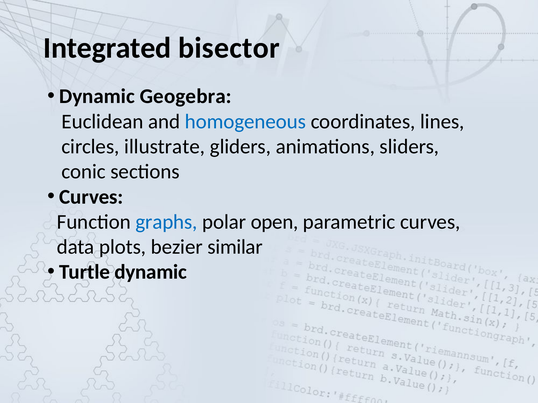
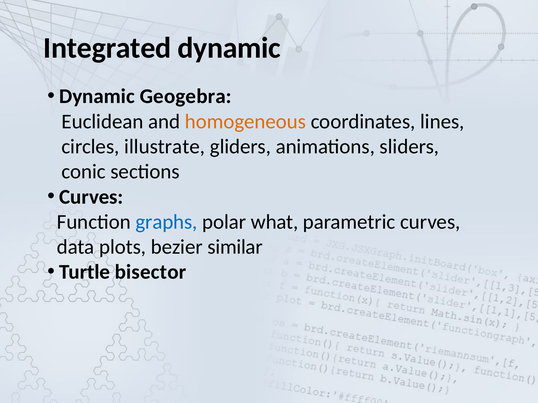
Integrated bisector: bisector -> dynamic (229, 48)
homogeneous colour: blue -> orange (245, 122)
open: open -> what (275, 222)
Turtle dynamic: dynamic -> bisector (151, 272)
